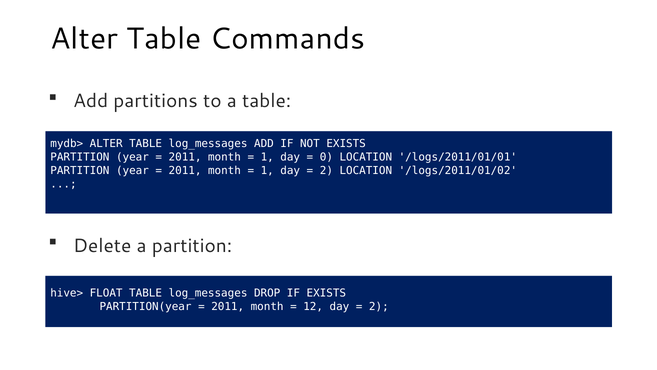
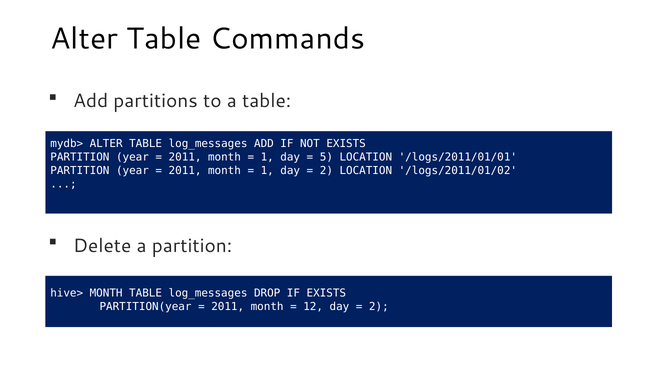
0: 0 -> 5 (326, 157)
hive> FLOAT: FLOAT -> MONTH (106, 293)
